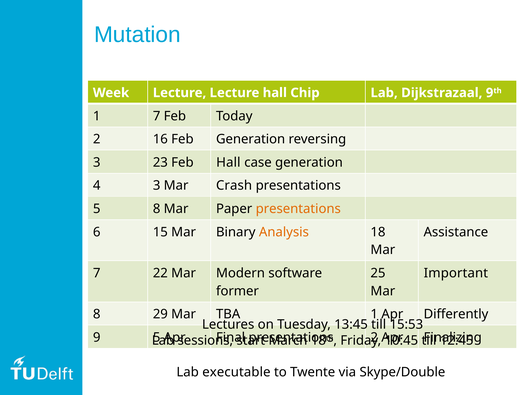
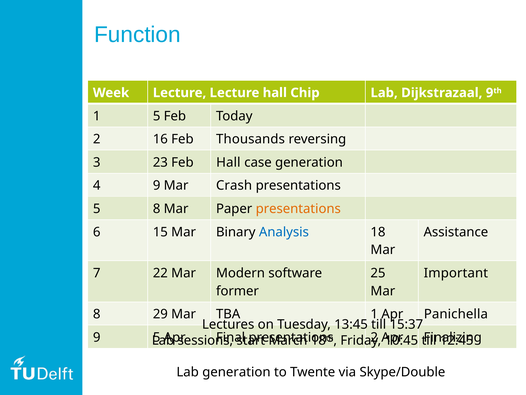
Mutation: Mutation -> Function (137, 35)
1 7: 7 -> 5 (157, 116)
Feb Generation: Generation -> Thousands (251, 139)
4 3: 3 -> 9 (157, 185)
Analysis colour: orange -> blue (284, 232)
Differently: Differently -> Panichella (456, 314)
15:53: 15:53 -> 15:37 (406, 324)
Lab executable: executable -> generation (236, 372)
